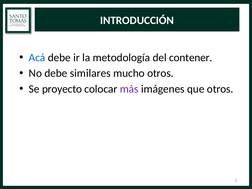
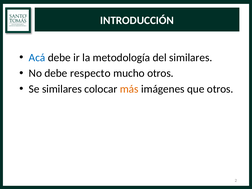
del contener: contener -> similares (191, 58)
similares: similares -> respecto (90, 73)
Se proyecto: proyecto -> similares (62, 89)
más colour: purple -> orange (129, 89)
